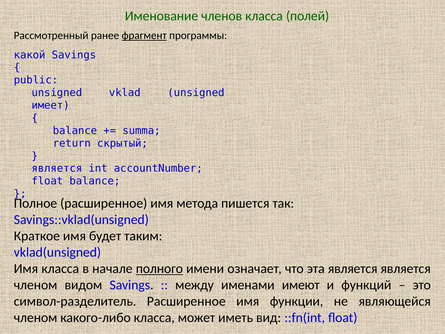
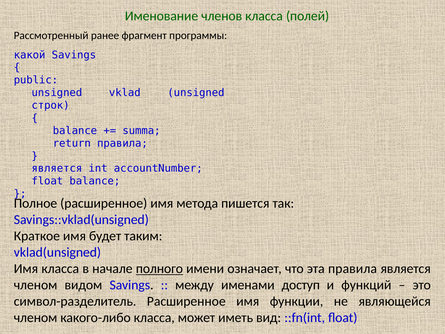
фрагмент underline: present -> none (144, 35)
имеет: имеет -> строк (51, 105)
return скрытый: скрытый -> правила (122, 143)
эта является: является -> правила (353, 269)
имеют: имеют -> доступ (301, 285)
